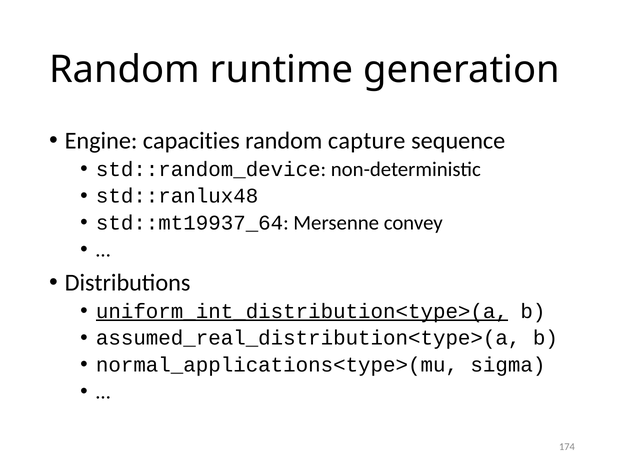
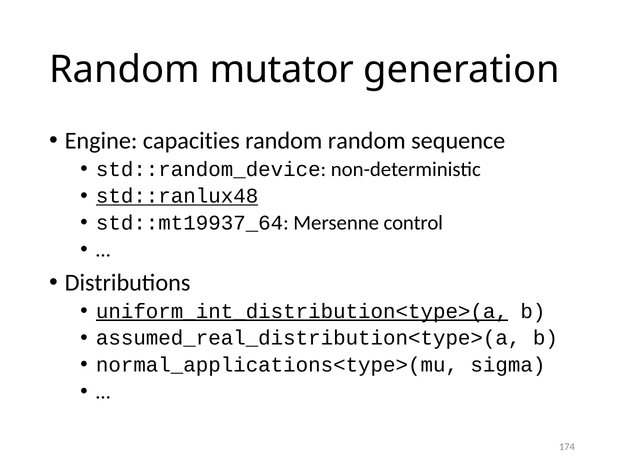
runtime: runtime -> mutator (282, 70)
random capture: capture -> random (367, 141)
std::ranlux48 underline: none -> present (177, 196)
convey: convey -> control (413, 223)
